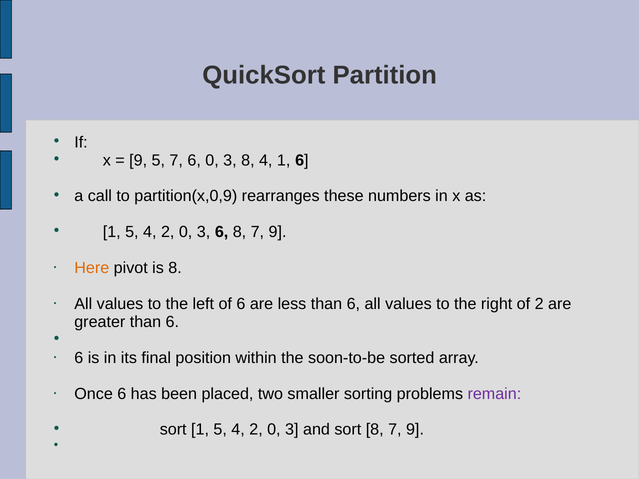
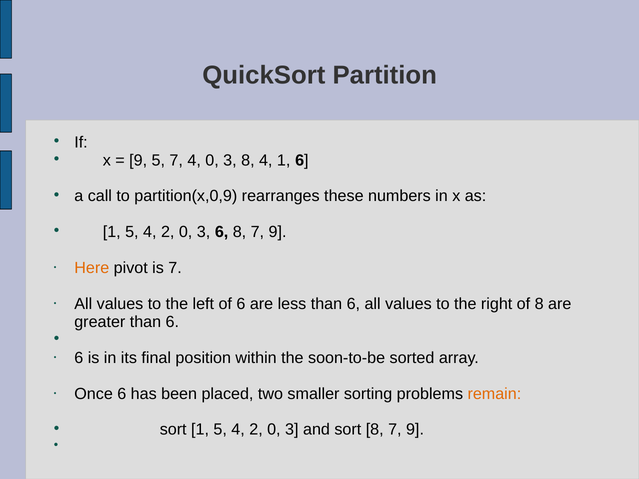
7 6: 6 -> 4 (194, 160)
is 8: 8 -> 7 (175, 268)
of 2: 2 -> 8 (539, 304)
remain colour: purple -> orange (494, 394)
